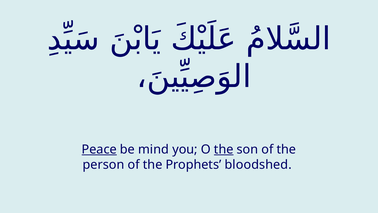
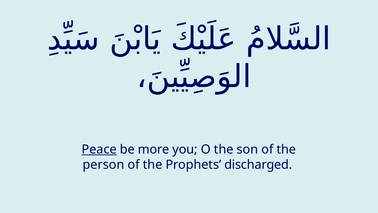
mind: mind -> more (154, 149)
the underline: present -> none (224, 149)
bloodshed: bloodshed -> discharged (258, 164)
